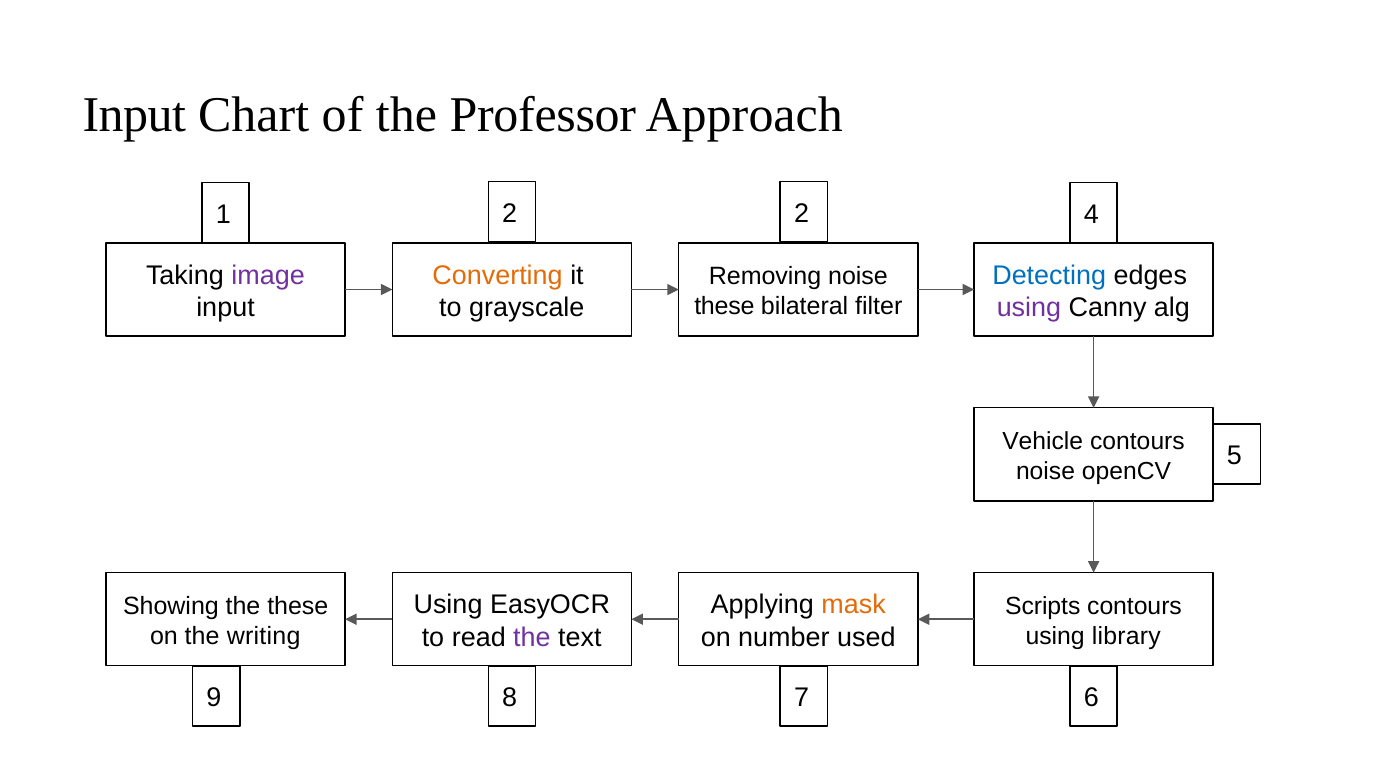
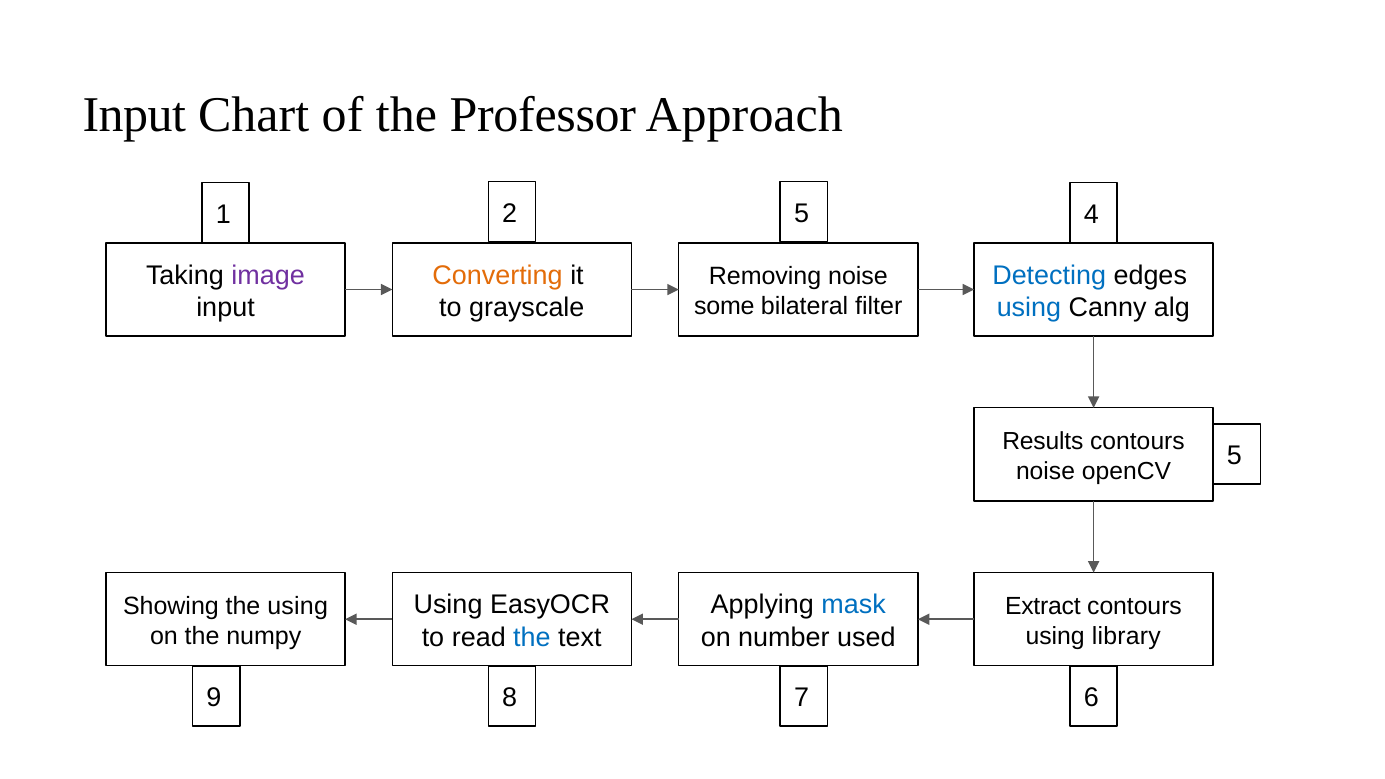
2 2: 2 -> 5 (802, 213)
these: these -> some (724, 306)
using colour: purple -> blue (1029, 308)
Vehicle: Vehicle -> Results (1043, 441)
mask colour: orange -> blue (854, 605)
the these: these -> using (298, 606)
Scripts: Scripts -> Extract (1043, 606)
writing: writing -> numpy (264, 636)
the colour: purple -> blue (532, 637)
